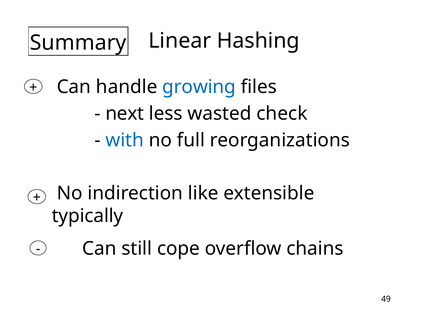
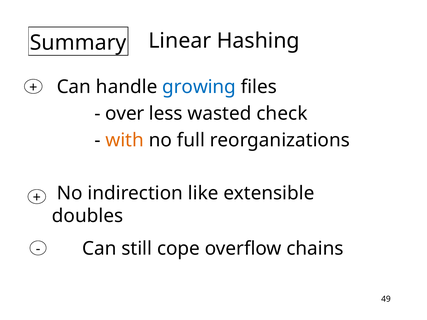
next: next -> over (125, 114)
with colour: blue -> orange (125, 140)
typically: typically -> doubles (88, 216)
